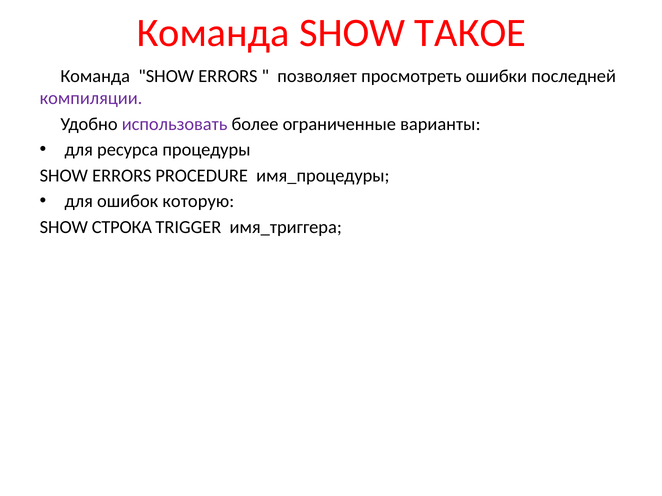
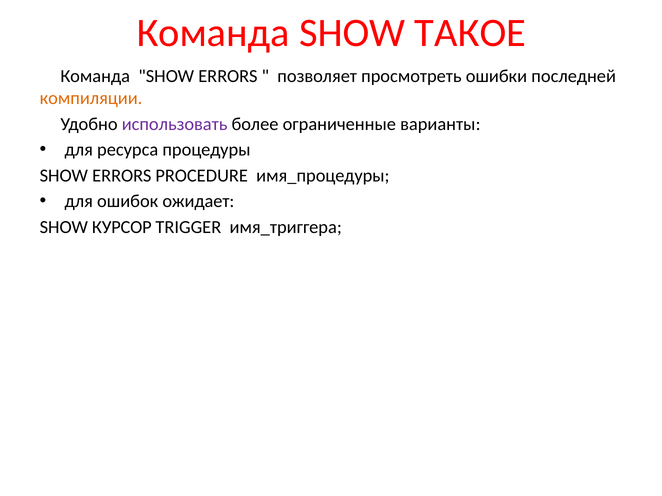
компиляции colour: purple -> orange (91, 98)
которую: которую -> ожидает (198, 201)
СТРОКА: СТРОКА -> КУРСОР (122, 227)
